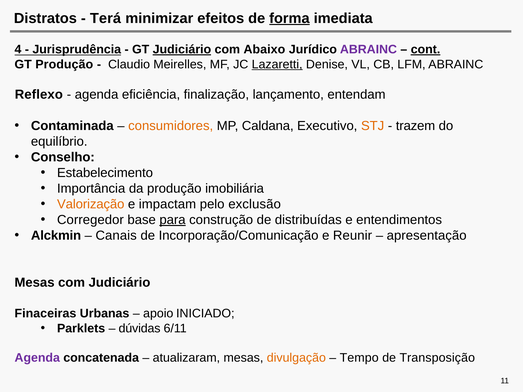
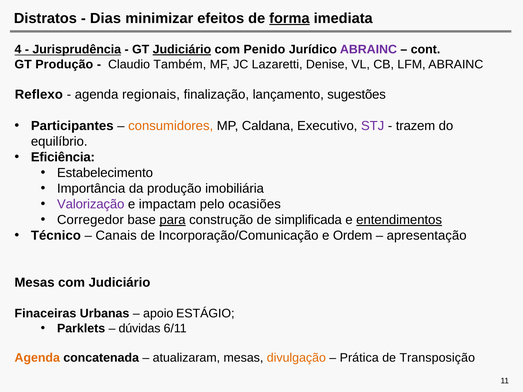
Terá: Terá -> Dias (105, 18)
Abaixo: Abaixo -> Penido (264, 50)
cont underline: present -> none (426, 50)
Meirelles: Meirelles -> Também (180, 64)
Lazaretti underline: present -> none (277, 64)
eficiência: eficiência -> regionais (151, 94)
entendam: entendam -> sugestões (357, 94)
Contaminada: Contaminada -> Participantes (72, 126)
STJ colour: orange -> purple (373, 126)
Conselho: Conselho -> Eficiência (63, 157)
Valorização colour: orange -> purple (91, 204)
exclusão: exclusão -> ocasiões (255, 204)
distribuídas: distribuídas -> simplificada (308, 220)
entendimentos underline: none -> present (399, 220)
Alckmin: Alckmin -> Técnico (56, 236)
Reunir: Reunir -> Ordem (353, 236)
INICIADO: INICIADO -> ESTÁGIO (205, 314)
Agenda colour: purple -> orange (37, 358)
Tempo: Tempo -> Prática (359, 358)
